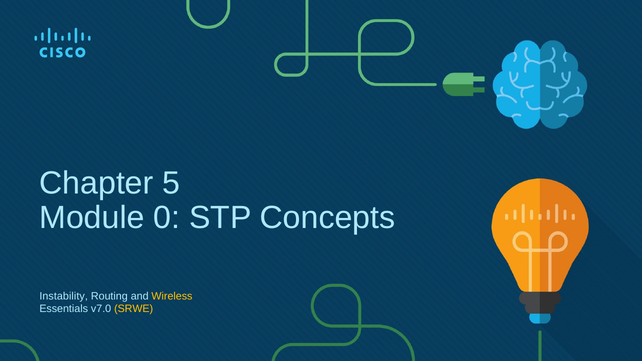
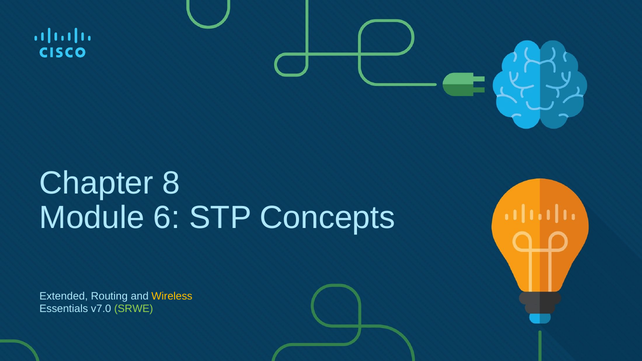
5: 5 -> 8 (171, 183)
0: 0 -> 6 (167, 218)
Instability: Instability -> Extended (64, 296)
SRWE colour: yellow -> light green (134, 309)
